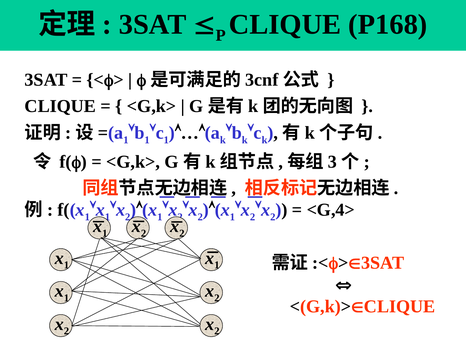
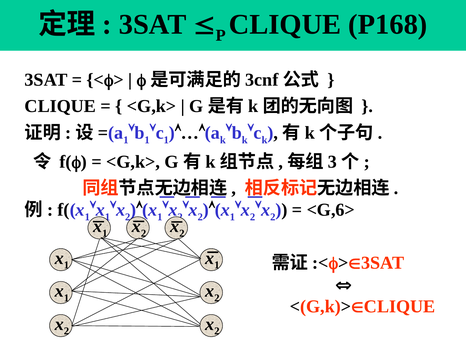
<G,4>: <G,4> -> <G,6> (331, 210)
